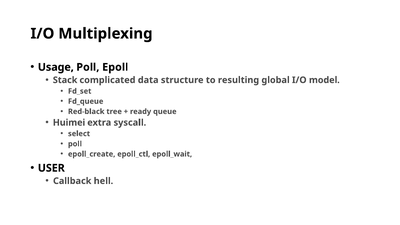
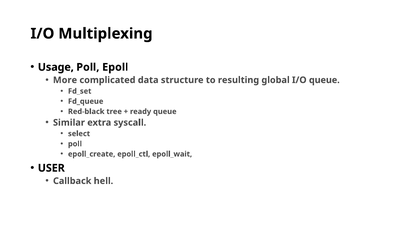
Stack: Stack -> More (65, 80)
I/O model: model -> queue (324, 80)
Huimei: Huimei -> Similar (69, 123)
